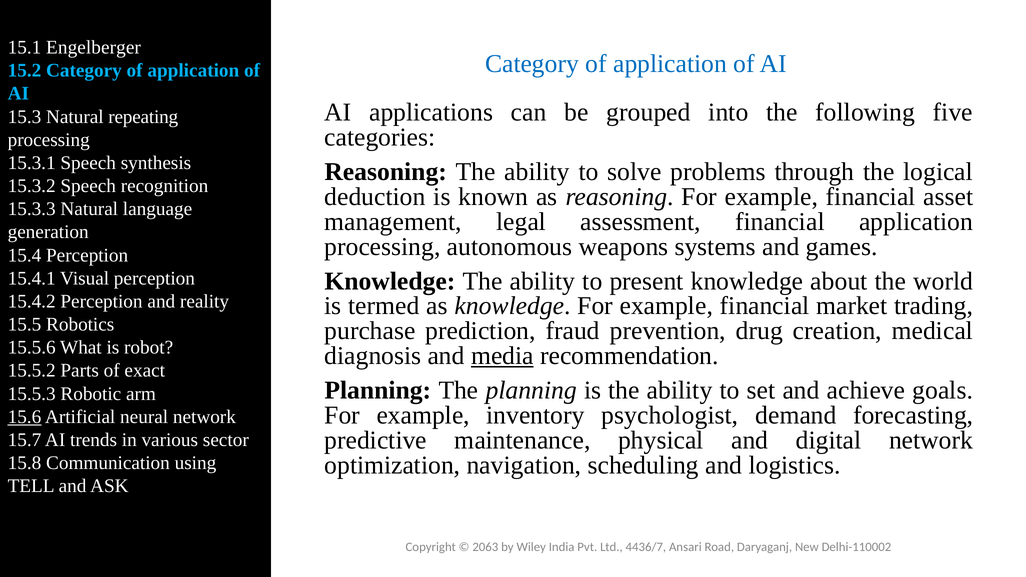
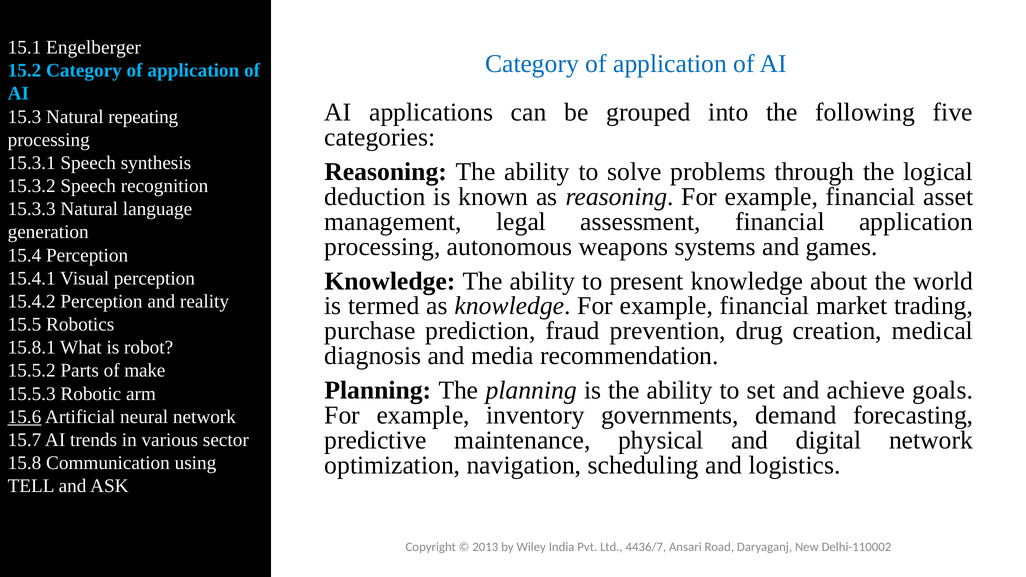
15.5.6: 15.5.6 -> 15.8.1 (32, 348)
media underline: present -> none (502, 356)
exact: exact -> make (145, 371)
psychologist: psychologist -> governments (670, 415)
2063: 2063 -> 2013 (485, 547)
